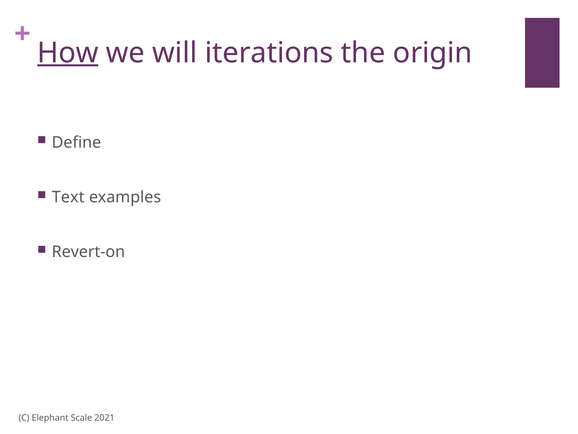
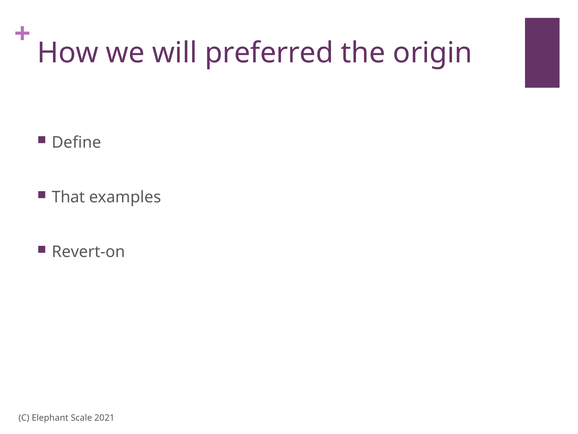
How underline: present -> none (68, 53)
iterations: iterations -> preferred (269, 53)
Text: Text -> That (68, 197)
